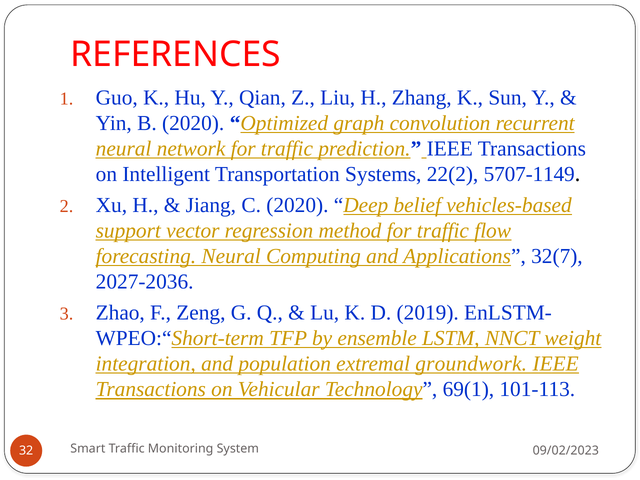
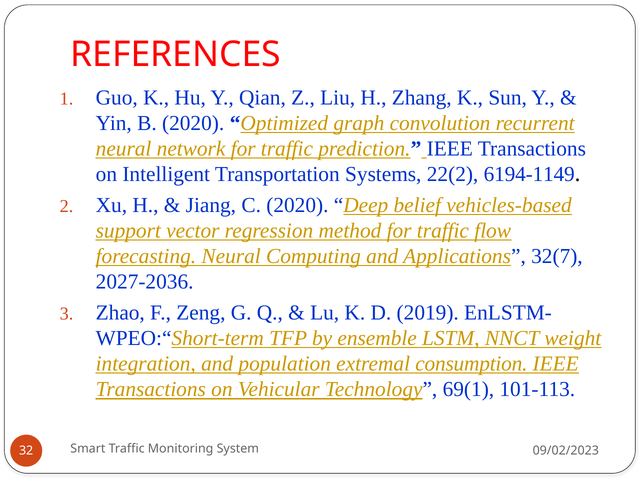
5707-1149: 5707-1149 -> 6194-1149 (529, 174)
groundwork: groundwork -> consumption (471, 364)
